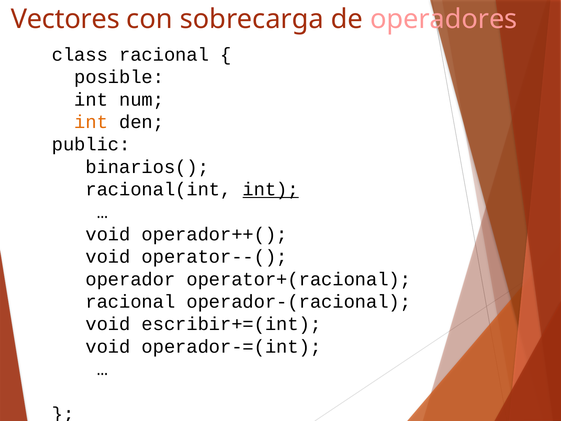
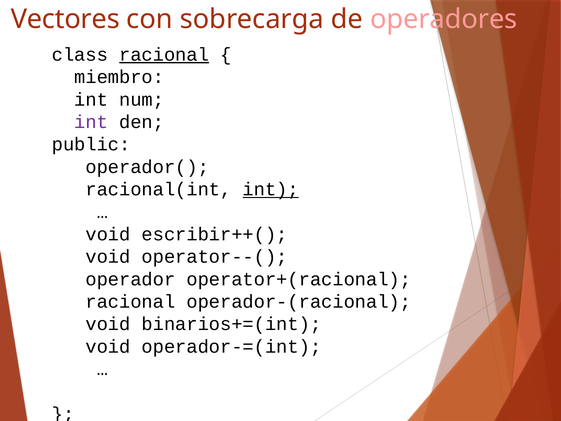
racional underline: none -> present (164, 55)
posible: posible -> miembro (119, 77)
int colour: orange -> purple (91, 122)
binarios(: binarios( -> operador( (147, 167)
operador++(: operador++( -> escribir++( (215, 234)
escribir+=(int: escribir+=(int -> binarios+=(int (231, 324)
